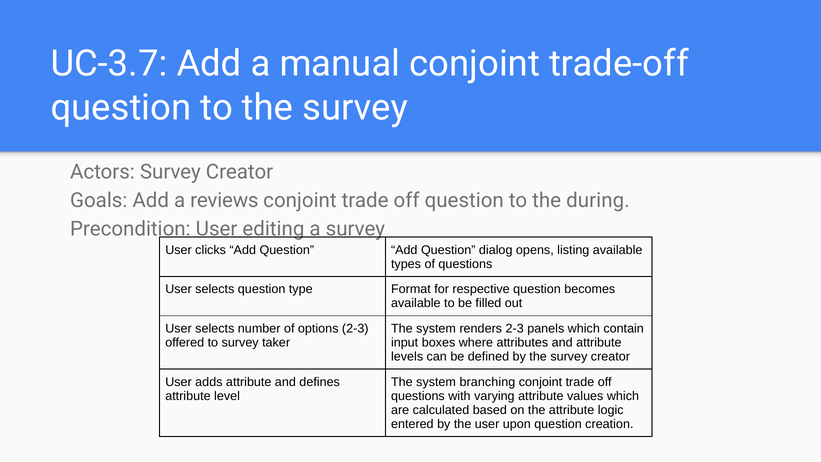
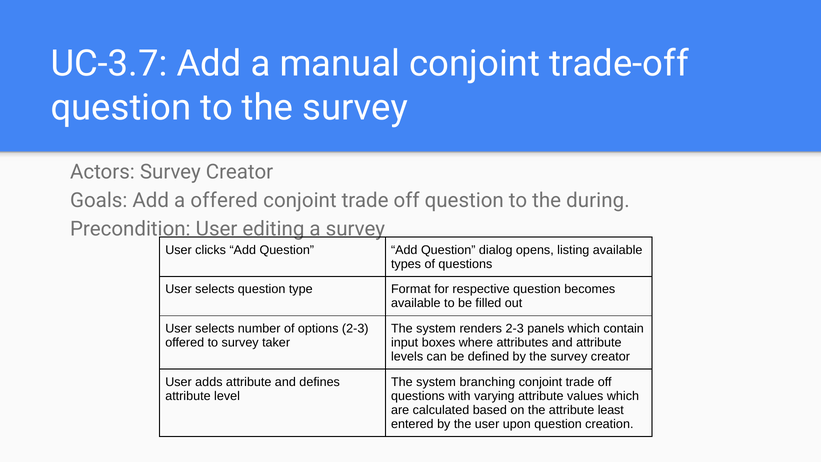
a reviews: reviews -> offered (224, 200)
logic: logic -> least (611, 410)
